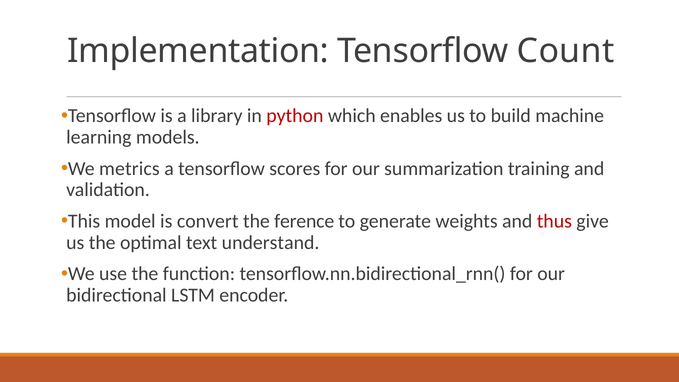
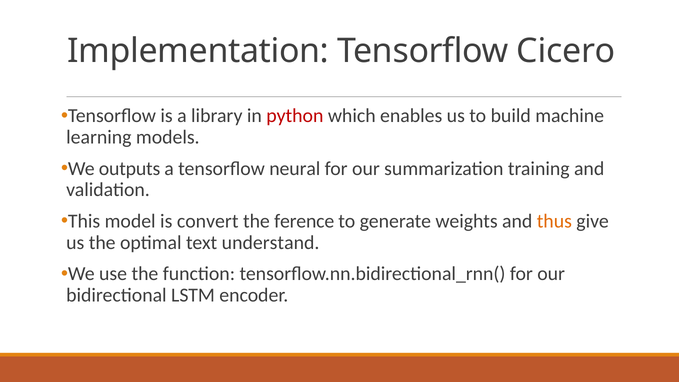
Count: Count -> Cicero (566, 51)
metrics: metrics -> outputs (130, 168)
scores: scores -> neural (295, 168)
thus colour: red -> orange (554, 221)
